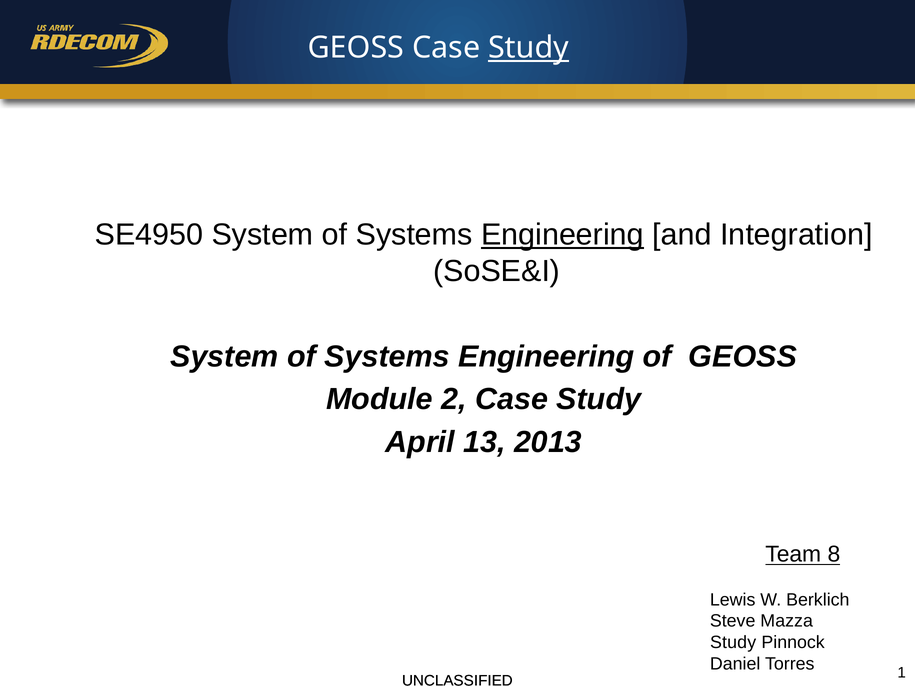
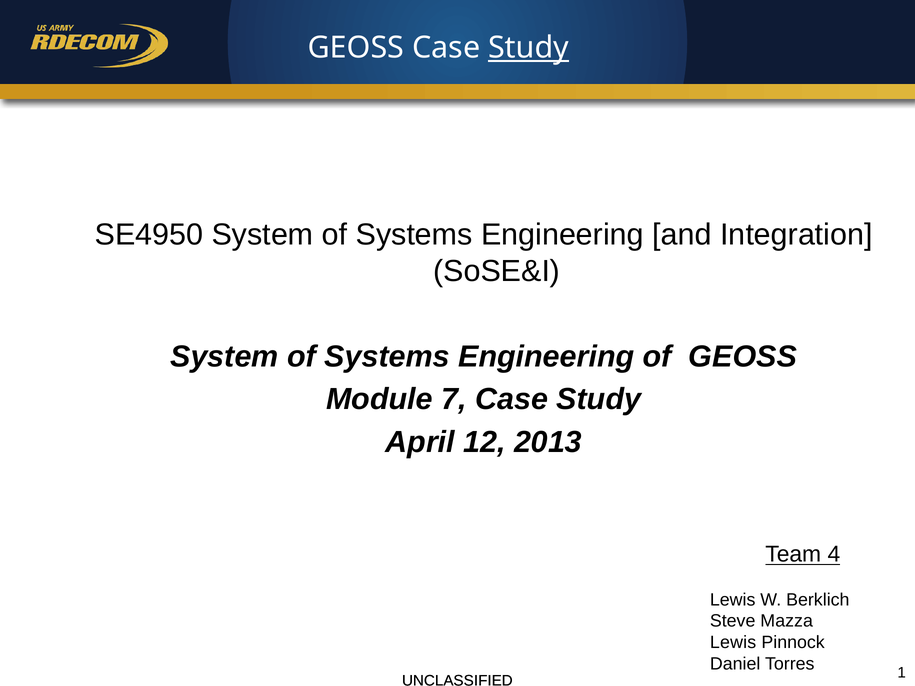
Engineering underline: present -> none (562, 235)
2: 2 -> 7 (454, 399)
13: 13 -> 12 (484, 442)
8: 8 -> 4 (834, 554)
Study: Study -> Lewis (733, 643)
